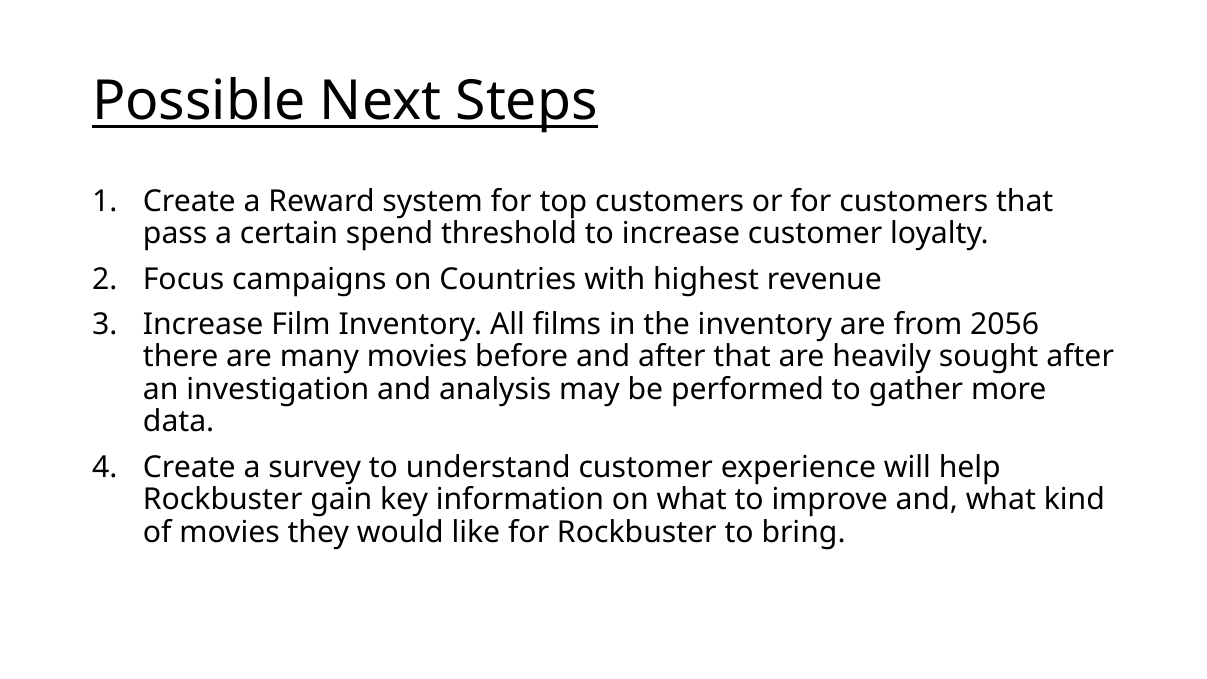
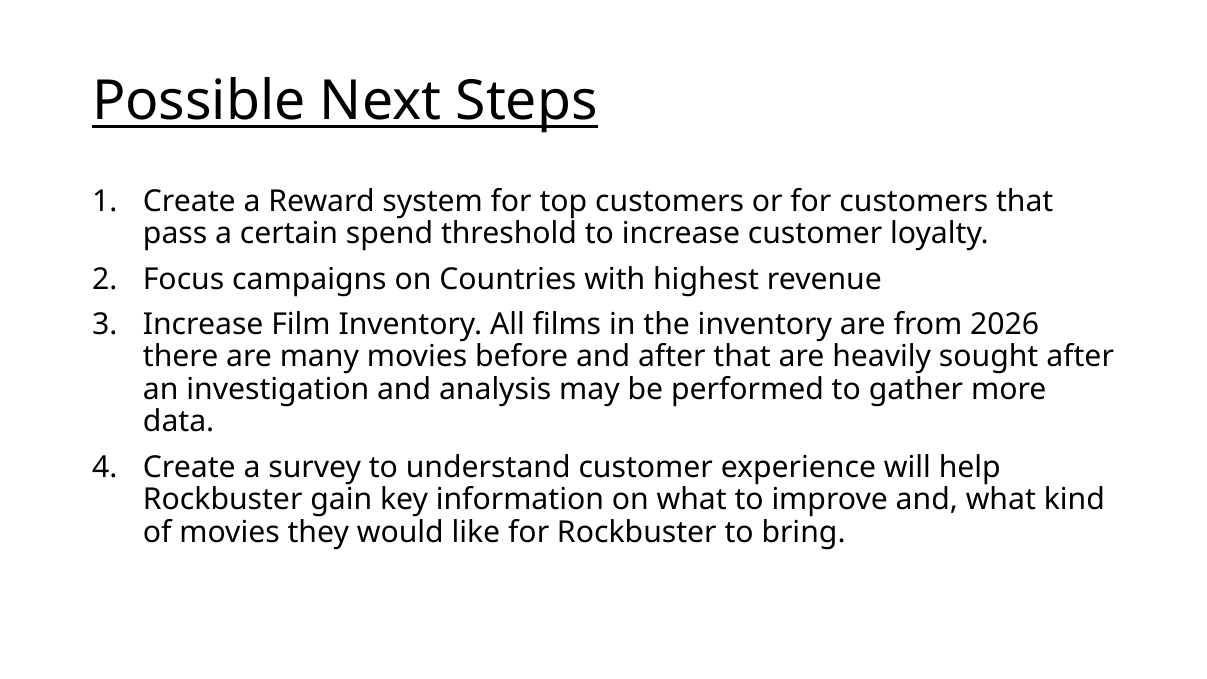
2056: 2056 -> 2026 (1005, 324)
